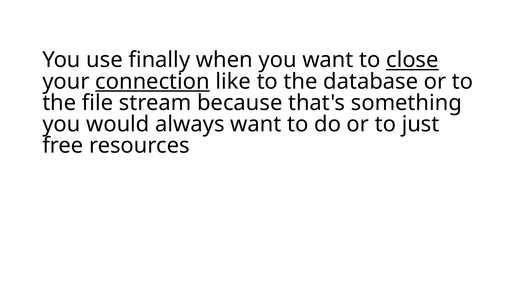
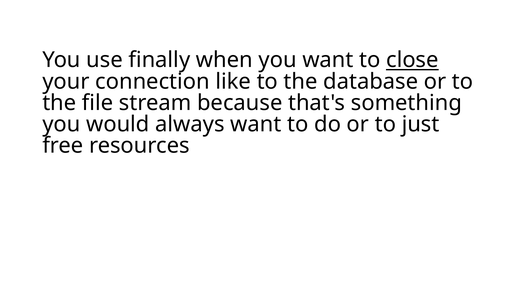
connection underline: present -> none (153, 81)
